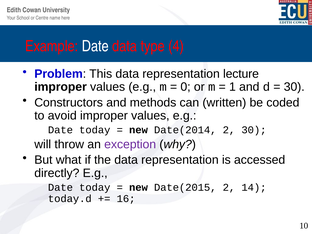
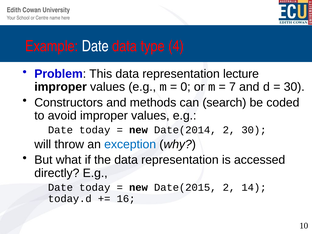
1: 1 -> 7 (232, 87)
written: written -> search (224, 103)
exception colour: purple -> blue (130, 144)
